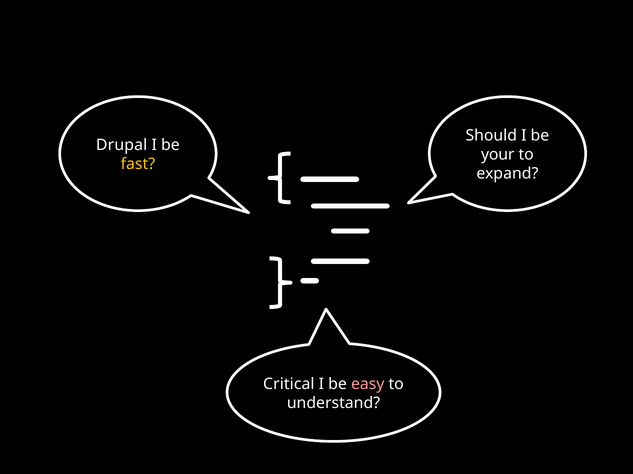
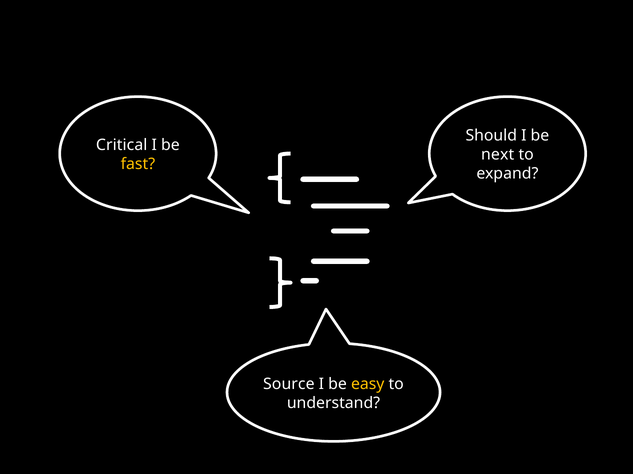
Drupal: Drupal -> Critical (122, 145)
your: your -> next (498, 155)
Critical: Critical -> Source (289, 384)
easy colour: pink -> yellow (368, 384)
